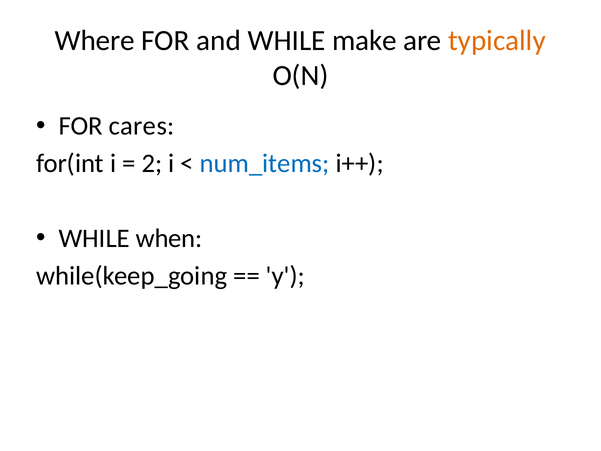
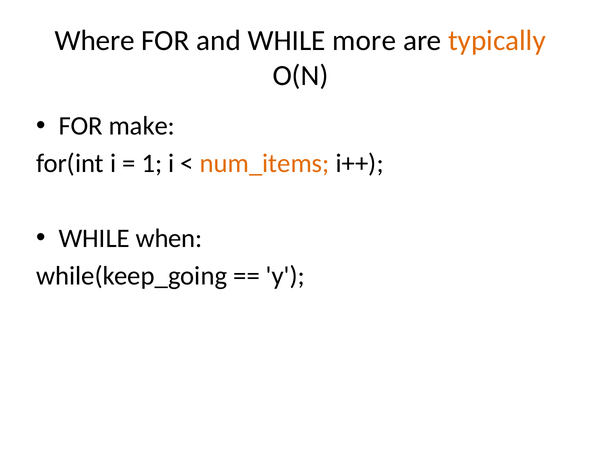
make: make -> more (364, 41)
cares: cares -> make (142, 126)
2: 2 -> 1 (152, 163)
num_items colour: blue -> orange (265, 163)
